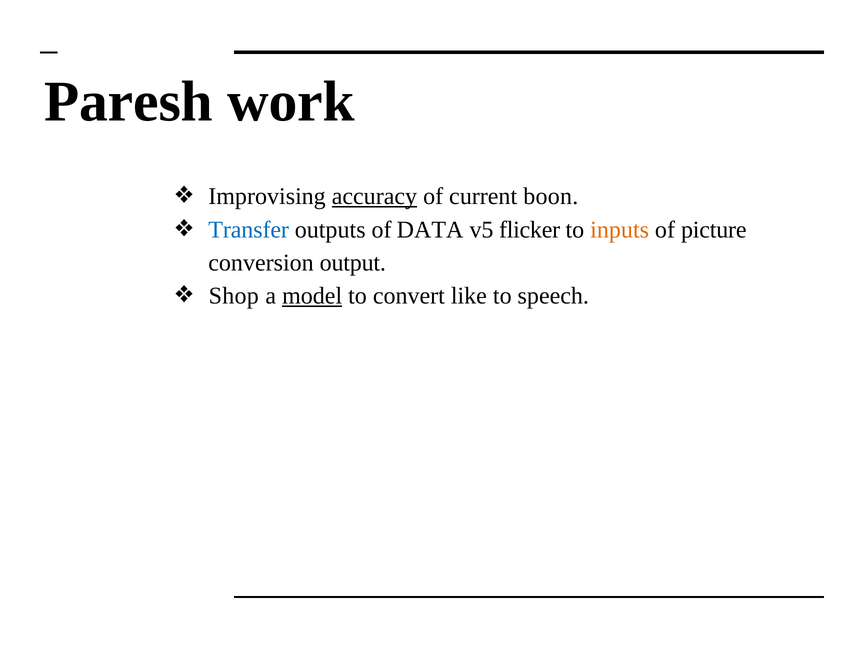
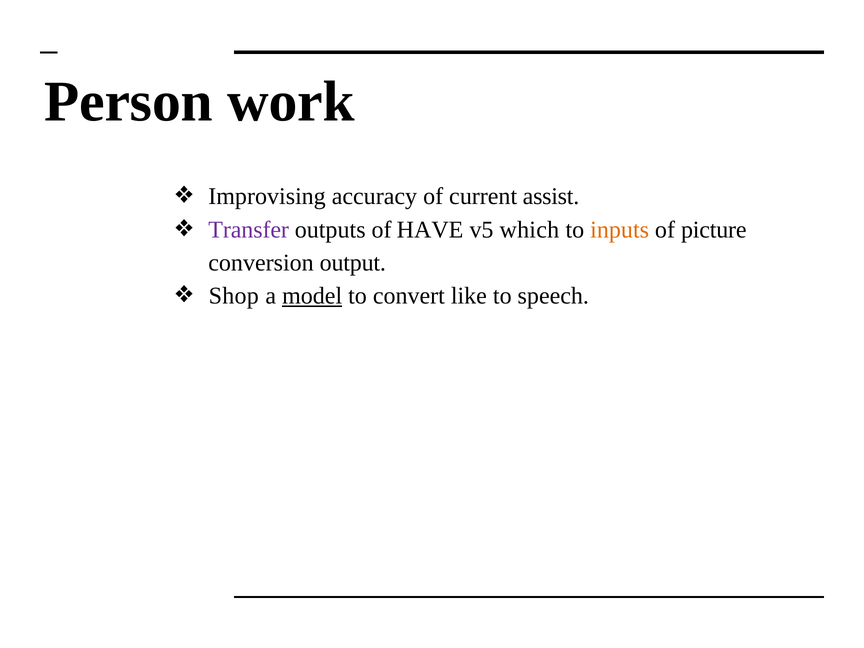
Paresh: Paresh -> Person (129, 102)
accuracy underline: present -> none (374, 197)
boon: boon -> assist (551, 197)
Transfer colour: blue -> purple (249, 230)
DATA: DATA -> HAVE (430, 230)
flicker: flicker -> which (529, 230)
